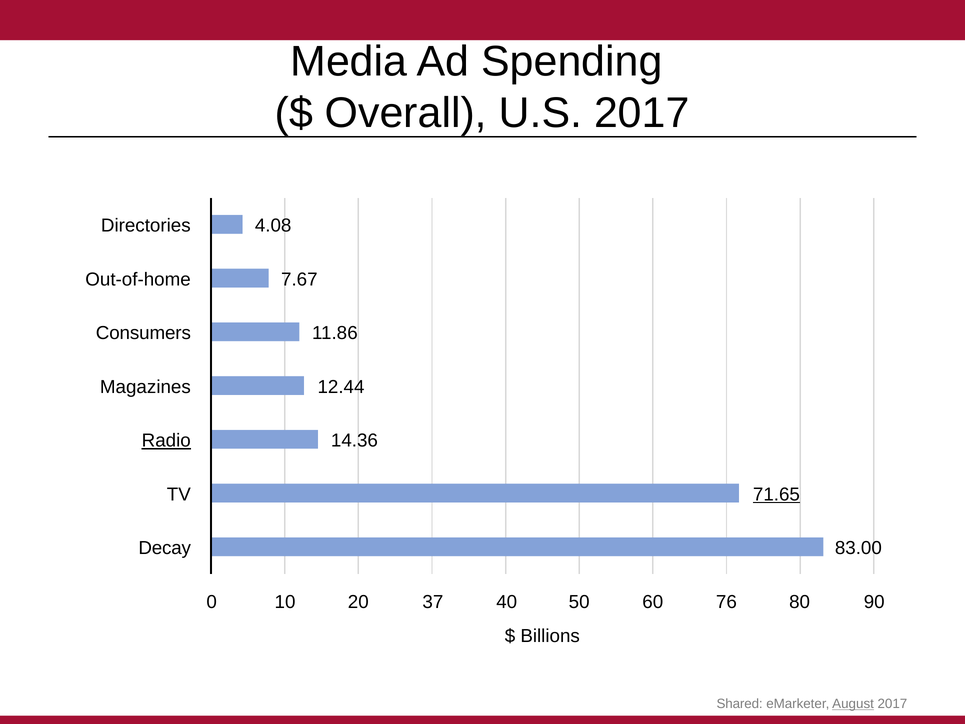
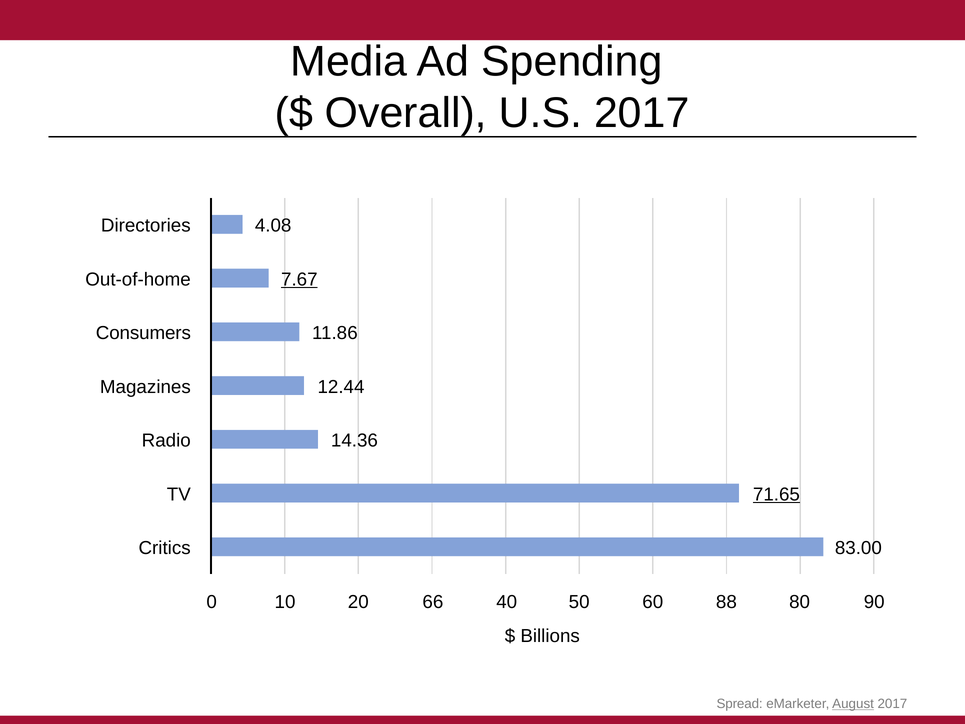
7.67 underline: none -> present (299, 279)
Radio underline: present -> none (166, 441)
Decay: Decay -> Critics (165, 548)
37: 37 -> 66 (433, 602)
76: 76 -> 88 (726, 602)
Shared: Shared -> Spread (740, 704)
